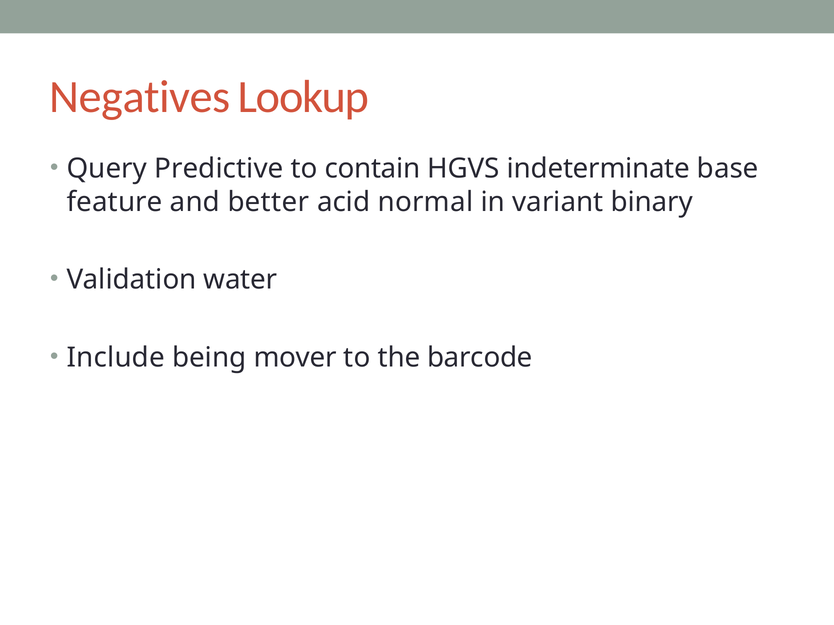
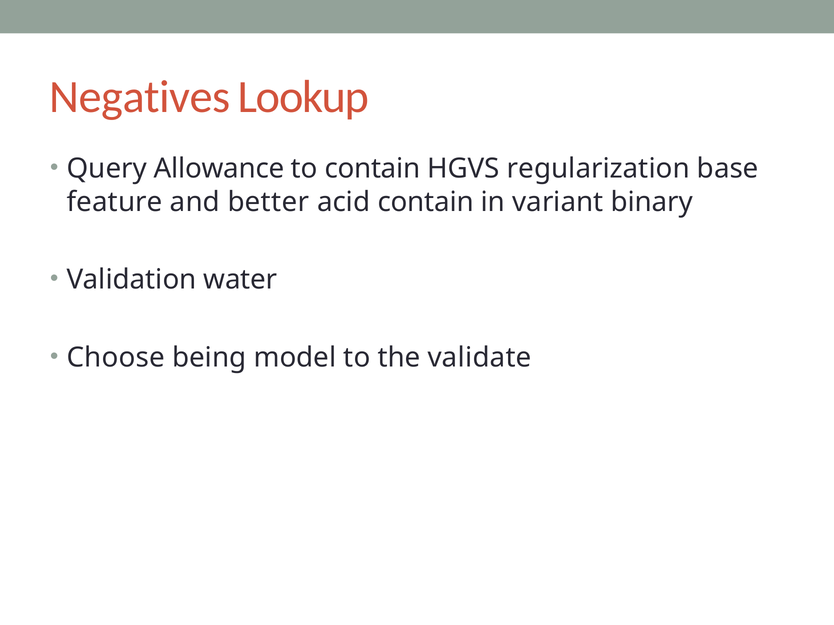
Predictive: Predictive -> Allowance (219, 169)
indeterminate: indeterminate -> regularization (598, 169)
acid normal: normal -> contain (426, 202)
Include: Include -> Choose (116, 358)
mover: mover -> model (295, 358)
barcode: barcode -> validate (480, 358)
